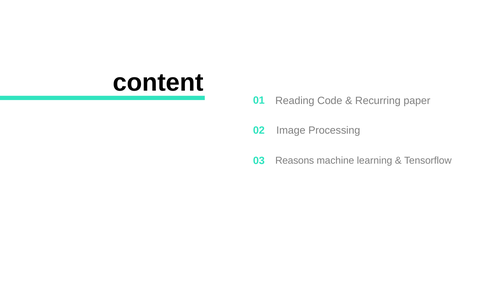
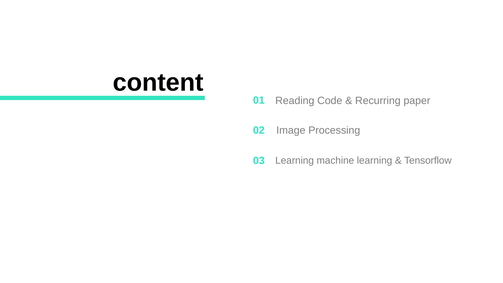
Reasons: Reasons -> Learning (295, 161)
